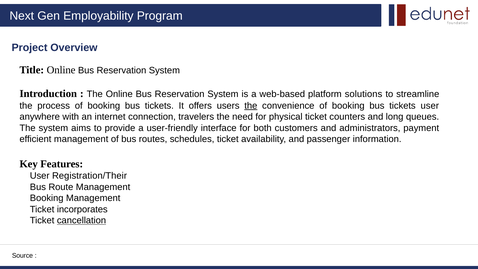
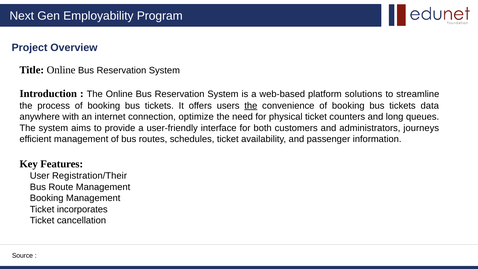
tickets user: user -> data (430, 106)
travelers: travelers -> optimize (196, 117)
payment: payment -> journeys (421, 128)
cancellation underline: present -> none (82, 220)
